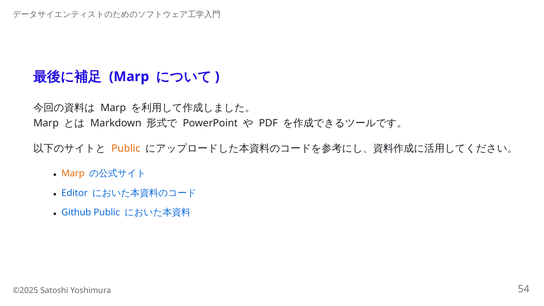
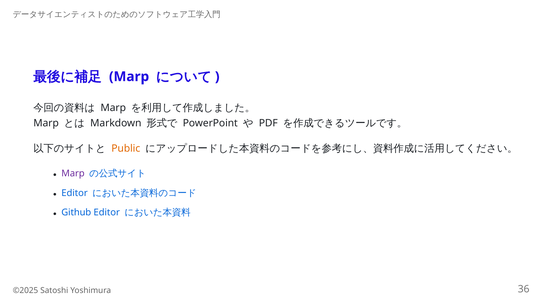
Marp colour: orange -> purple (73, 173)
Github Public: Public -> Editor (107, 213)
54: 54 -> 36 (524, 289)
